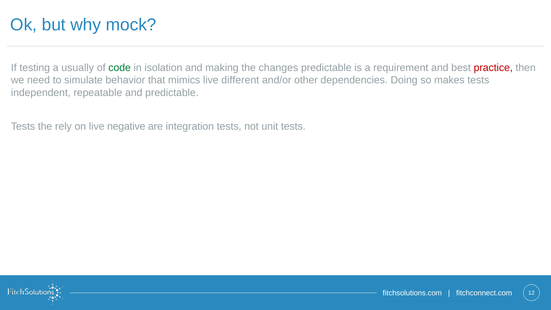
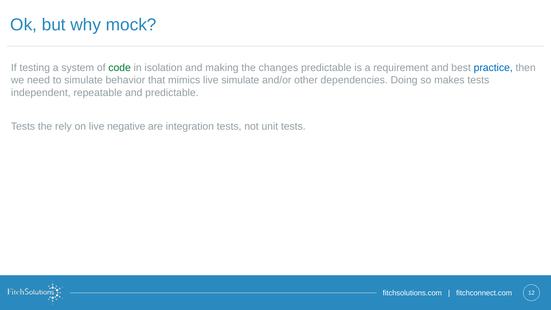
usually: usually -> system (78, 68)
practice colour: red -> blue (493, 68)
live different: different -> simulate (240, 80)
